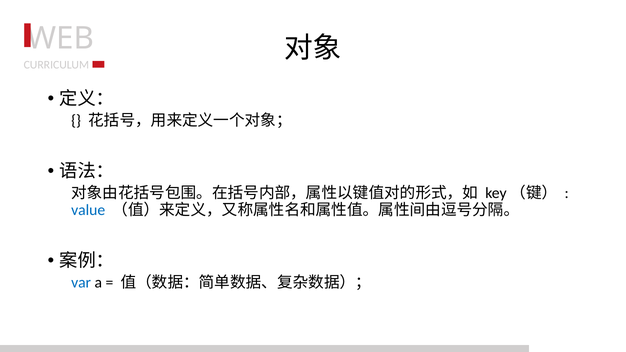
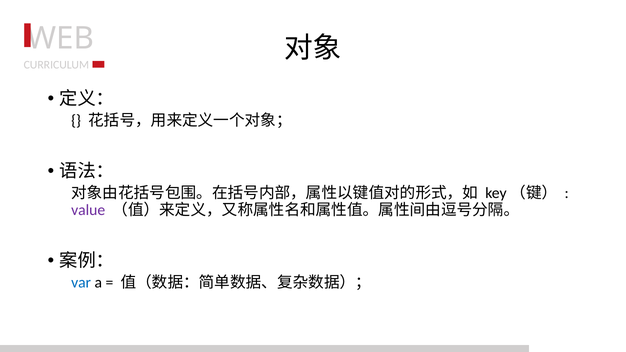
value colour: blue -> purple (88, 210)
